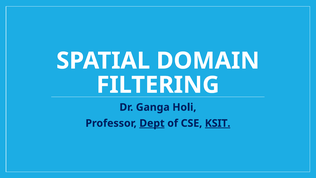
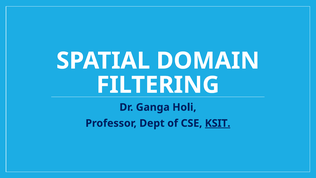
Dept underline: present -> none (152, 123)
